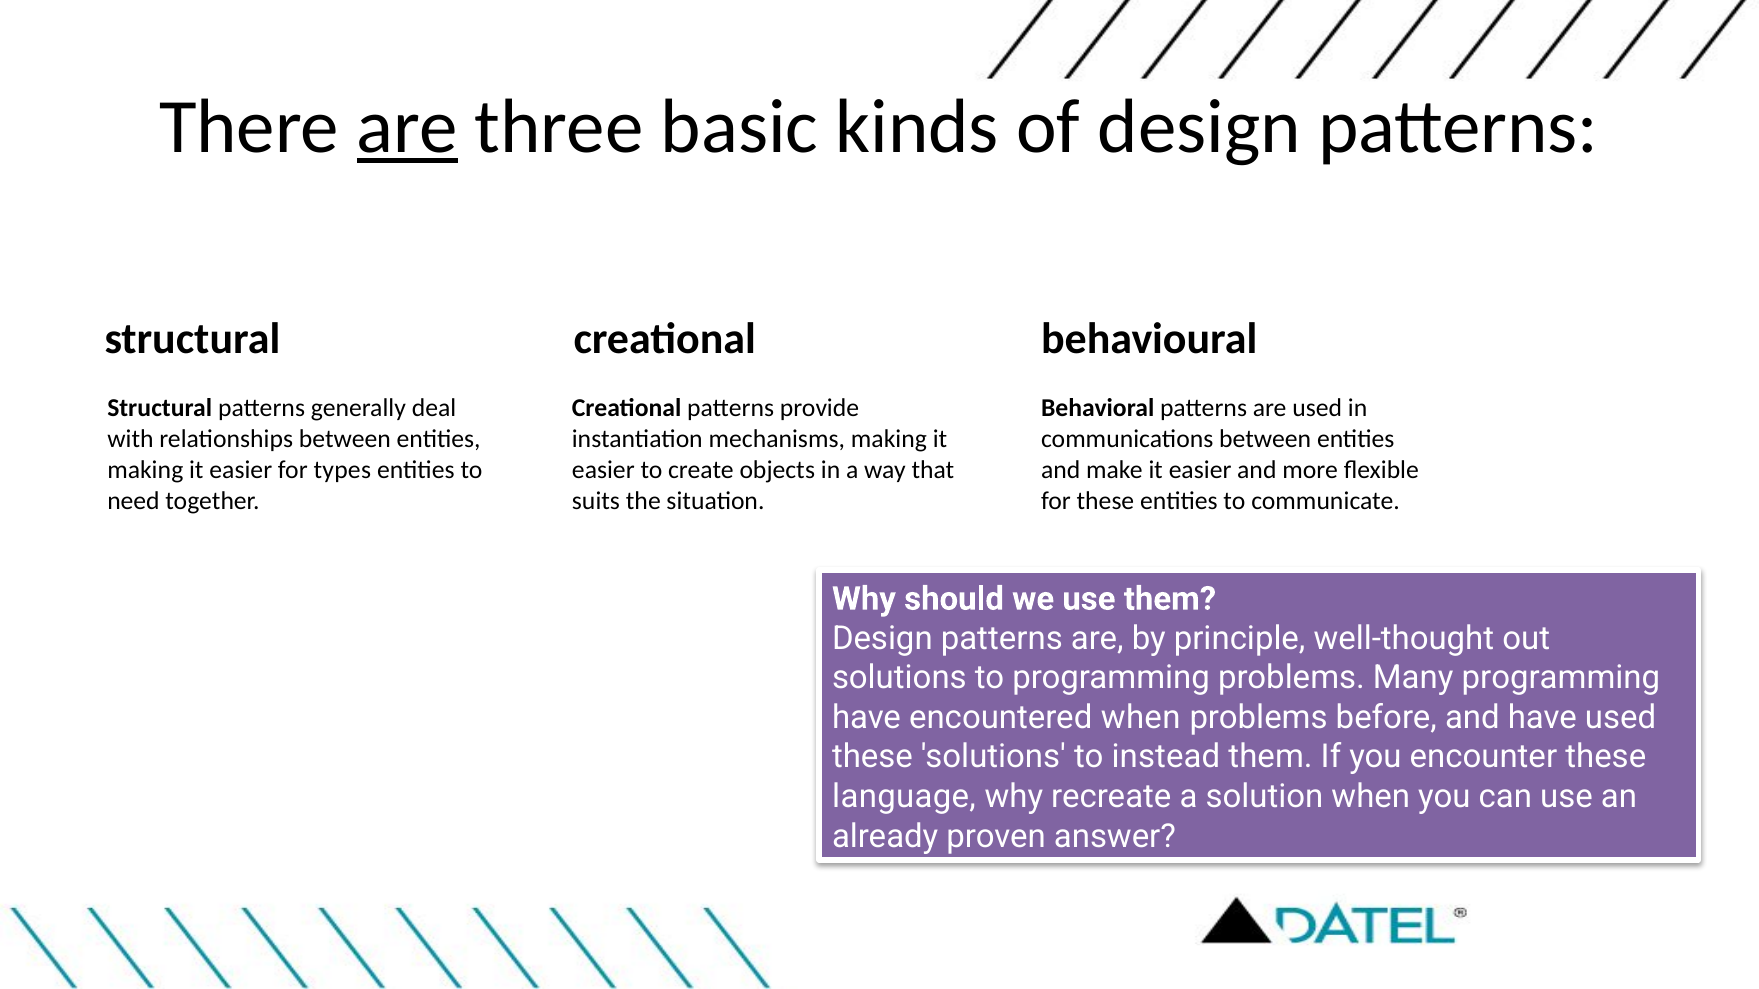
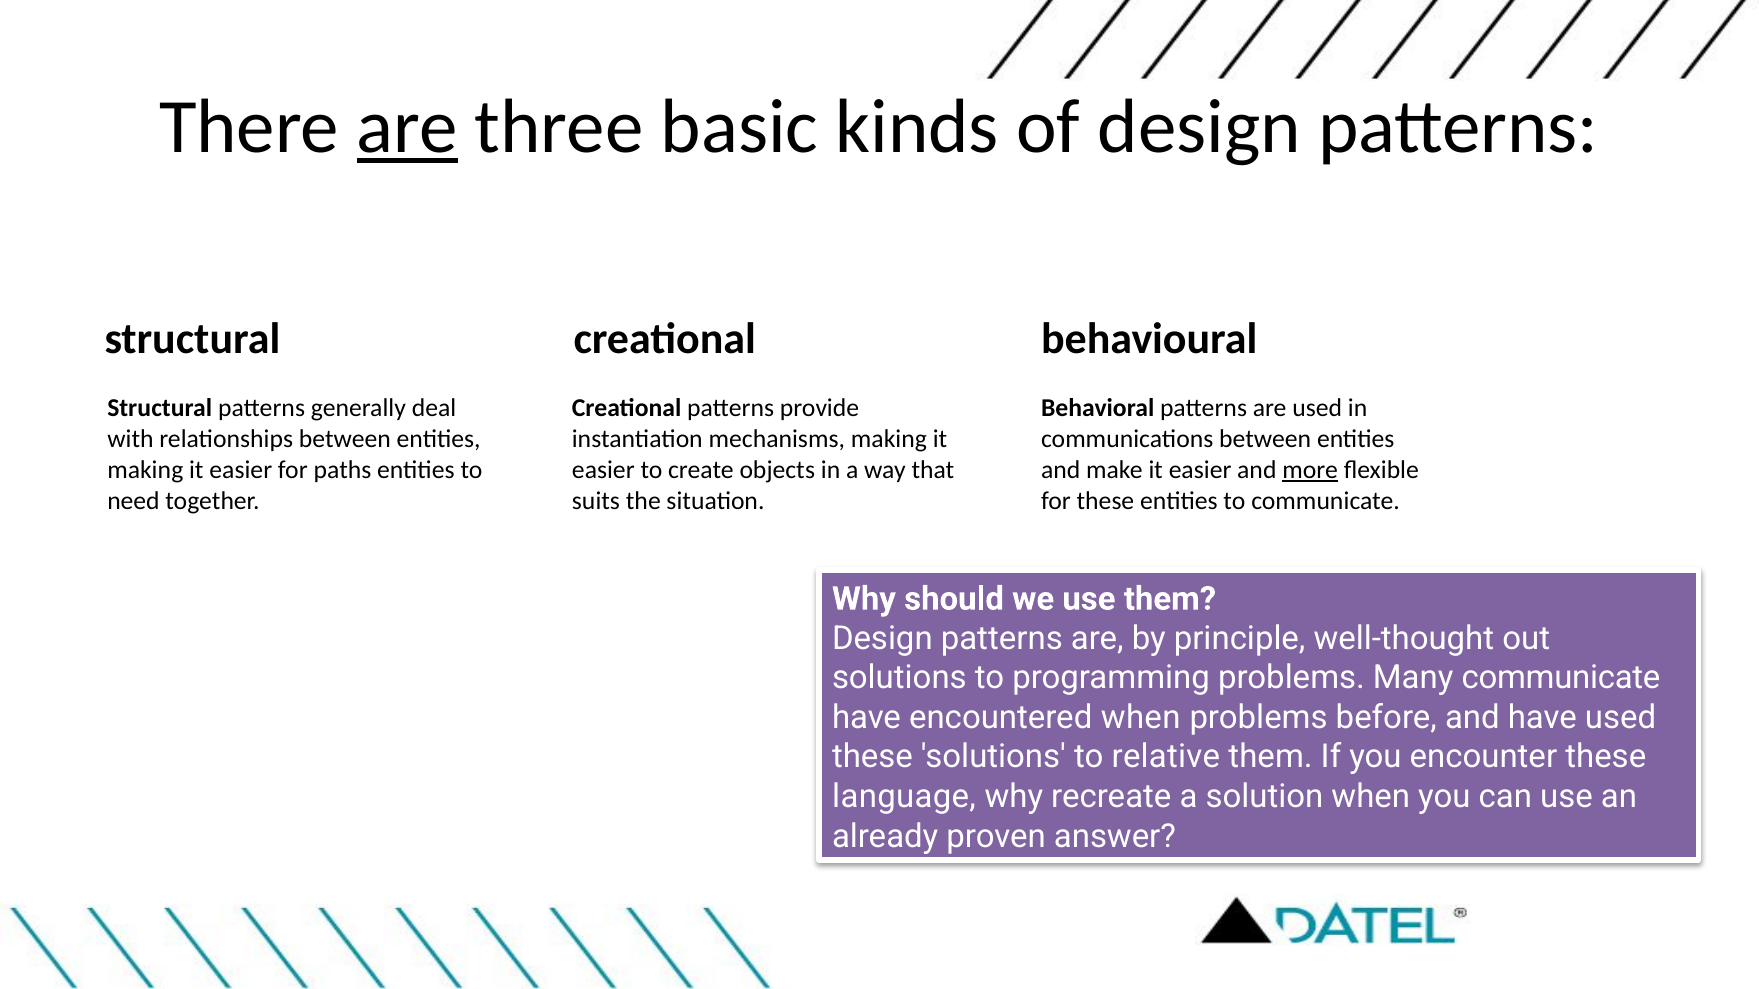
types: types -> paths (342, 470)
more underline: none -> present (1310, 470)
Many programming: programming -> communicate (1561, 678)
instead: instead -> relative (1166, 757)
